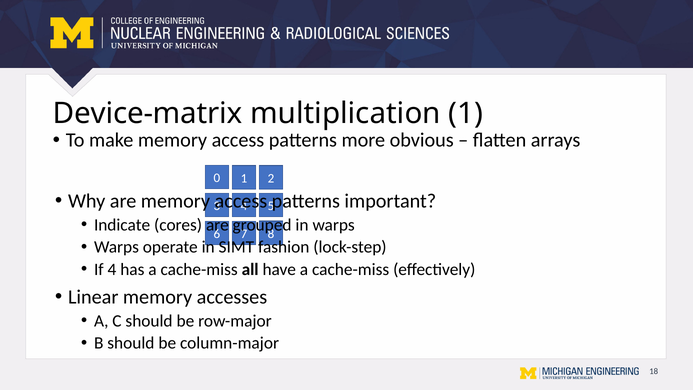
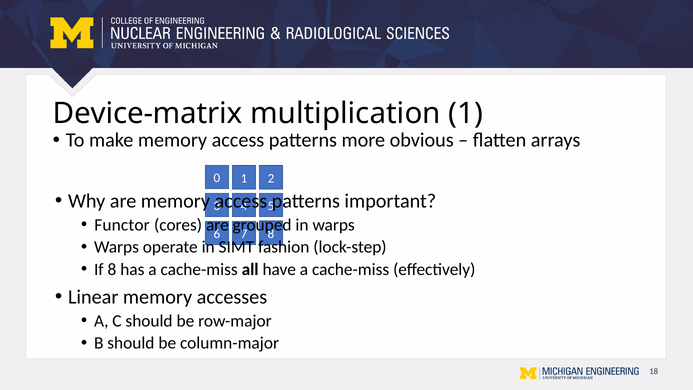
Indicate: Indicate -> Functor (122, 225)
If 4: 4 -> 8 (112, 269)
